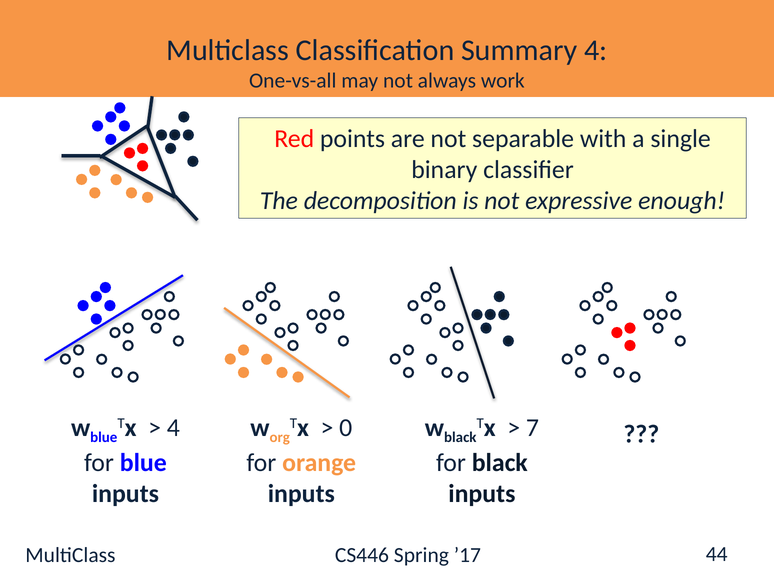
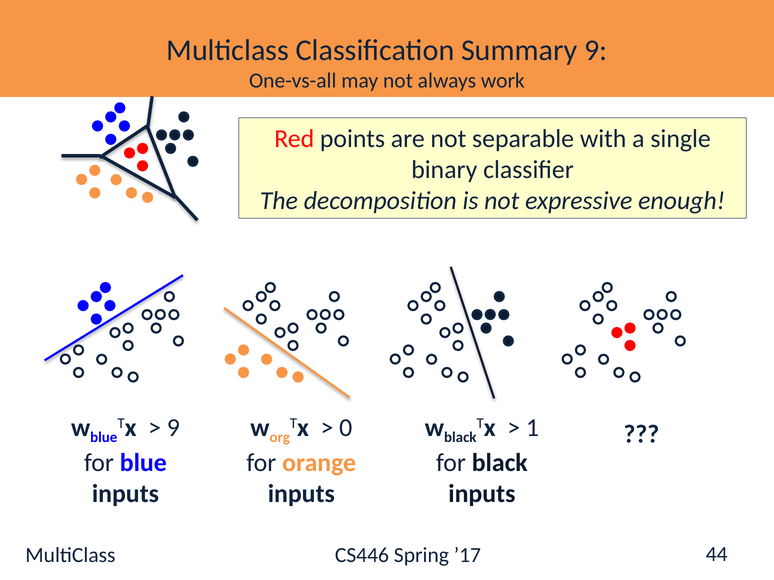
Summary 4: 4 -> 9 (596, 50)
4: 4 -> 9 (173, 428)
7: 7 -> 1 (532, 428)
